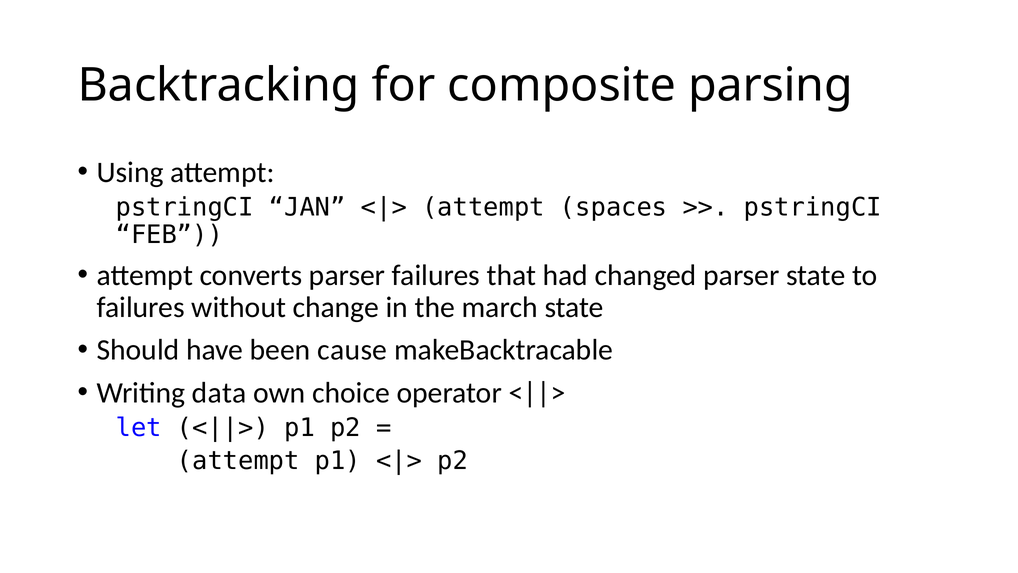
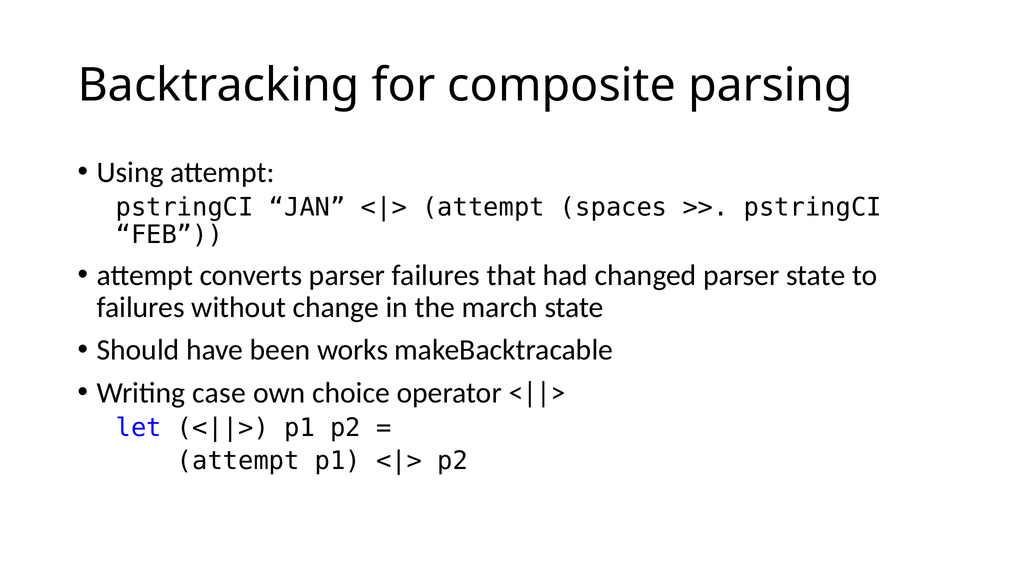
cause: cause -> works (353, 350)
data: data -> case (219, 392)
